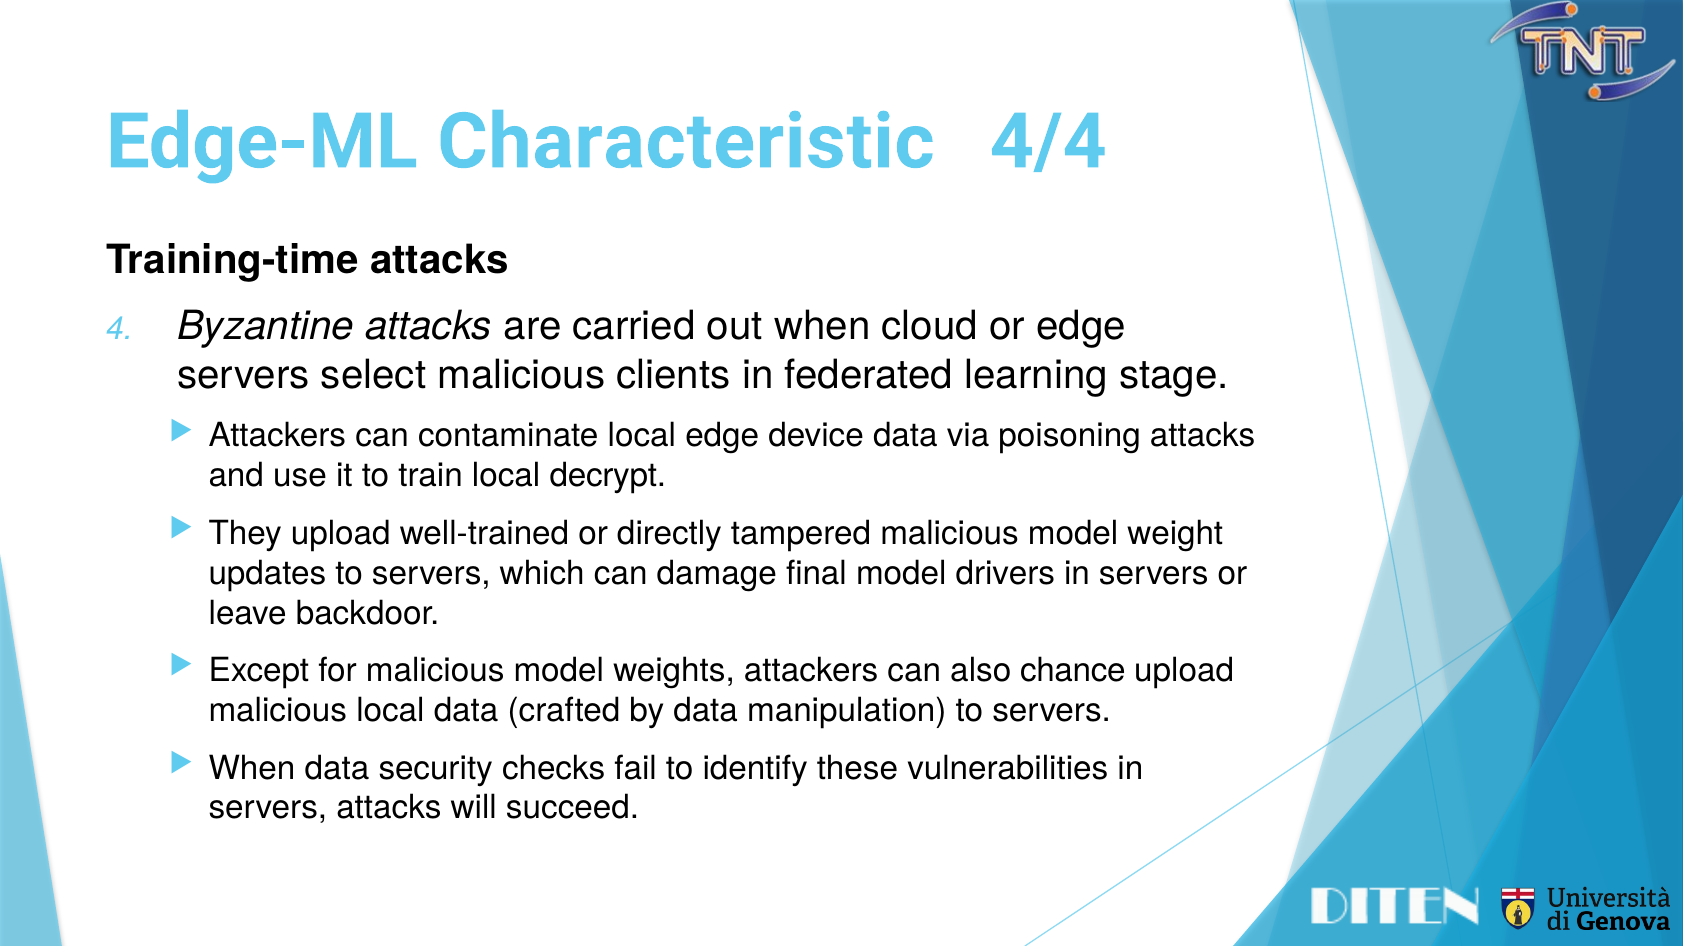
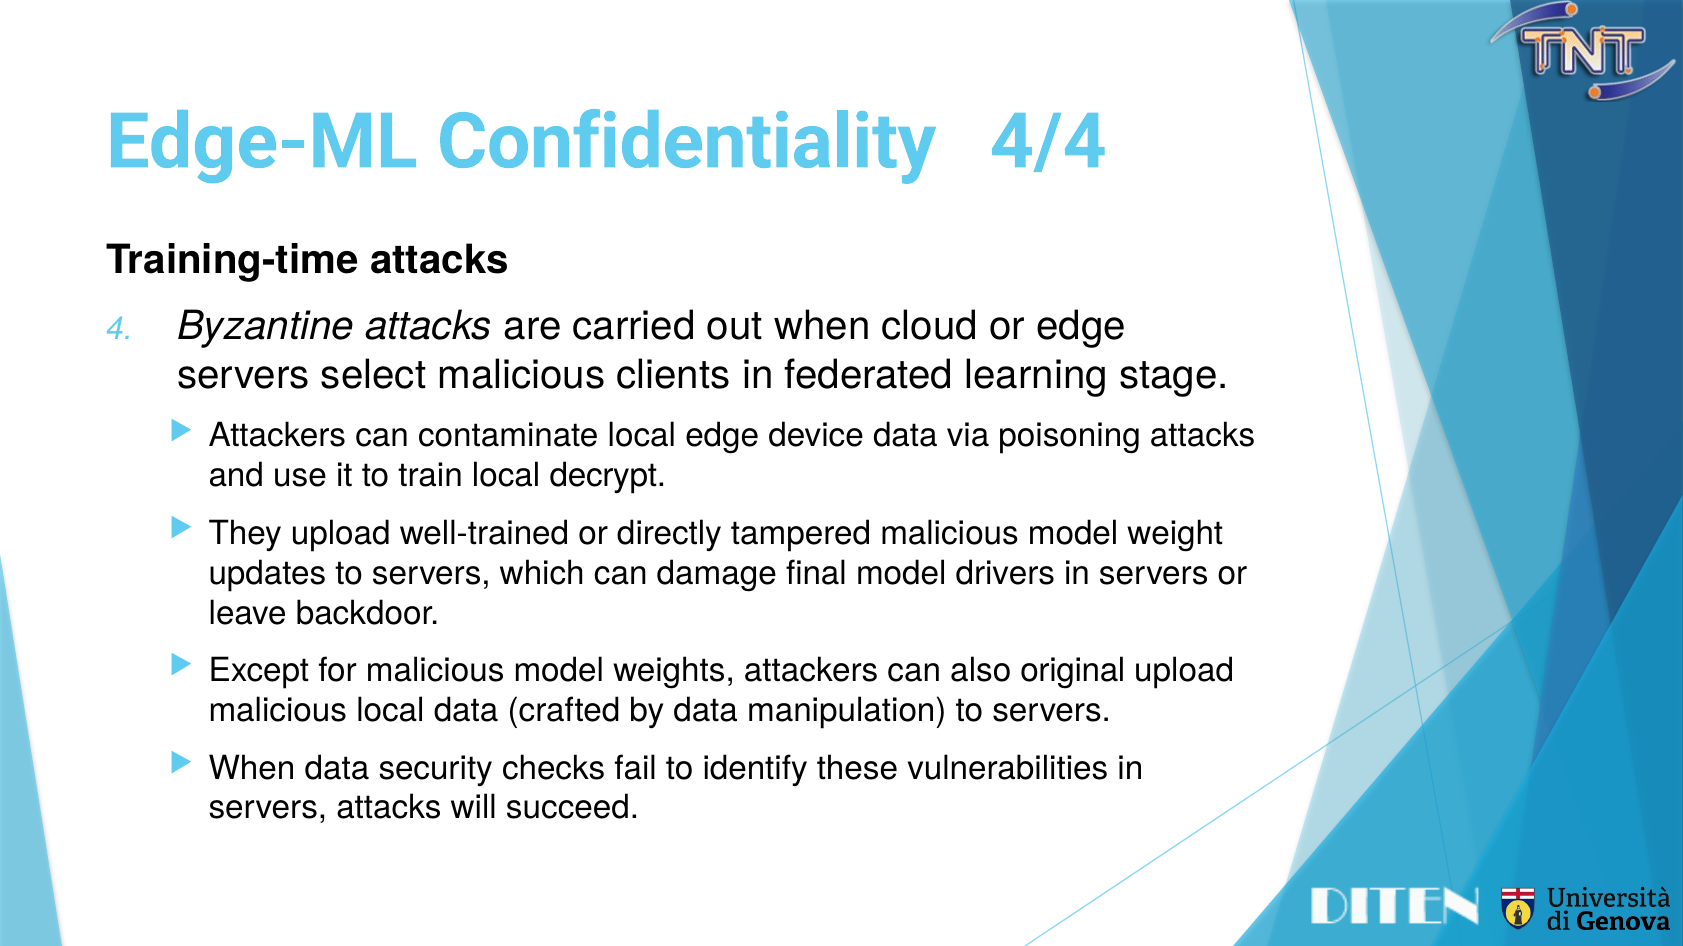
Characteristic: Characteristic -> Confidentiality (687, 142)
chance: chance -> original (1073, 671)
